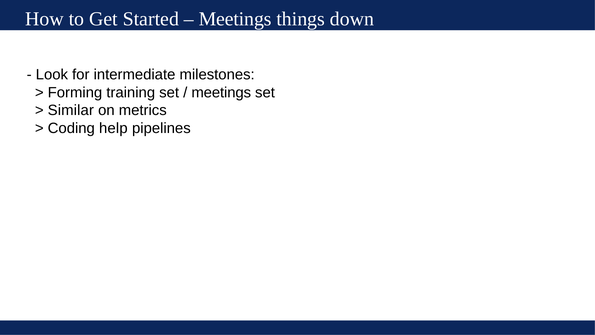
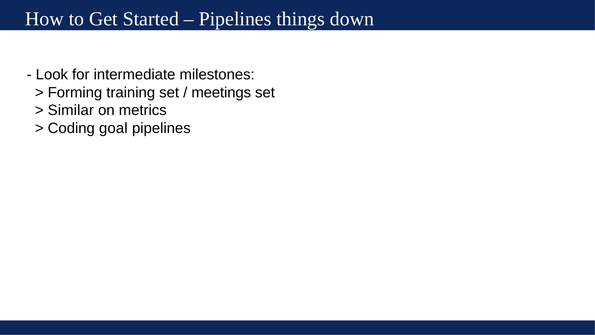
Meetings: Meetings -> Pipelines (235, 19)
help: help -> goal (113, 128)
